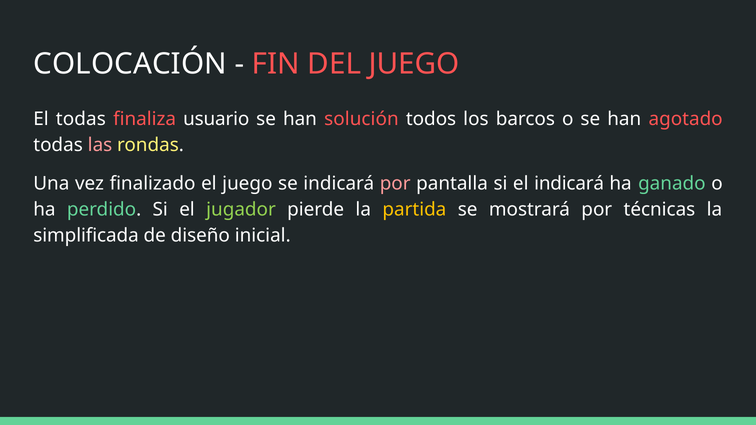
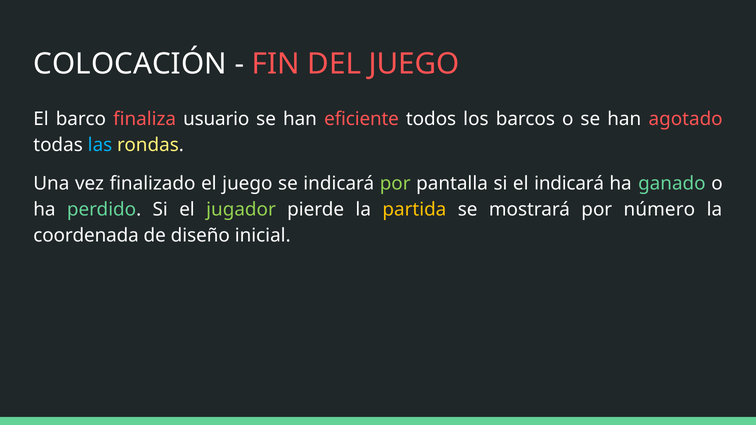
El todas: todas -> barco (81, 119)
solución: solución -> eficiente (362, 119)
las colour: pink -> light blue (100, 145)
por colour: pink -> light green (395, 184)
técnicas: técnicas -> número (659, 210)
simplificada: simplificada -> coordenada (86, 236)
